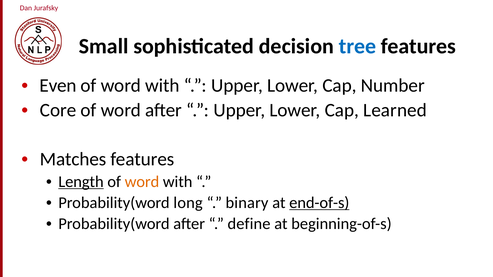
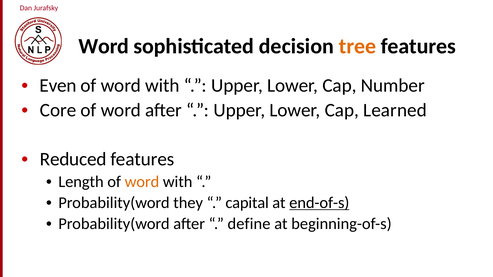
Small: Small -> Word (104, 46)
tree colour: blue -> orange (357, 46)
Matches: Matches -> Reduced (73, 159)
Length underline: present -> none (81, 182)
long: long -> they (188, 203)
binary: binary -> capital (247, 203)
